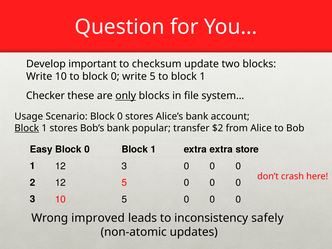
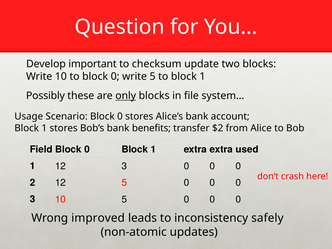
Checker: Checker -> Possibly (45, 96)
Block underline: present -> none (27, 128)
popular: popular -> benefits (151, 128)
Easy: Easy -> Field (41, 149)
store: store -> used (247, 149)
